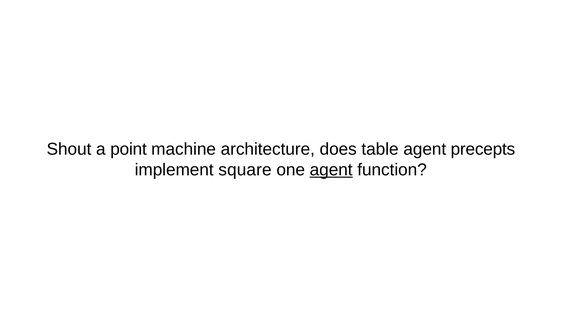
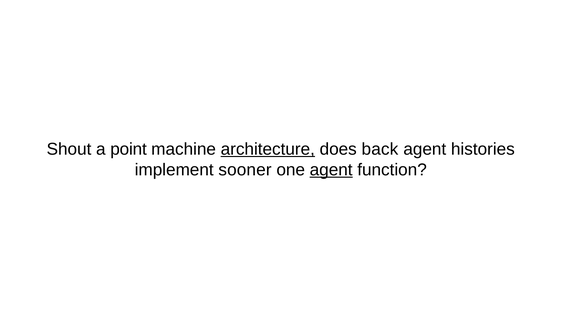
architecture underline: none -> present (268, 149)
table: table -> back (380, 149)
precepts: precepts -> histories (483, 149)
square: square -> sooner (245, 170)
